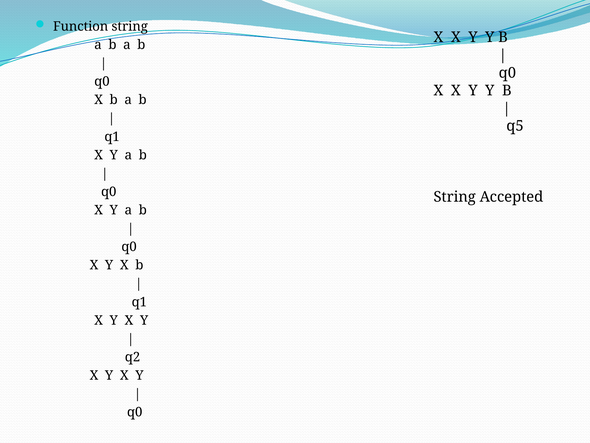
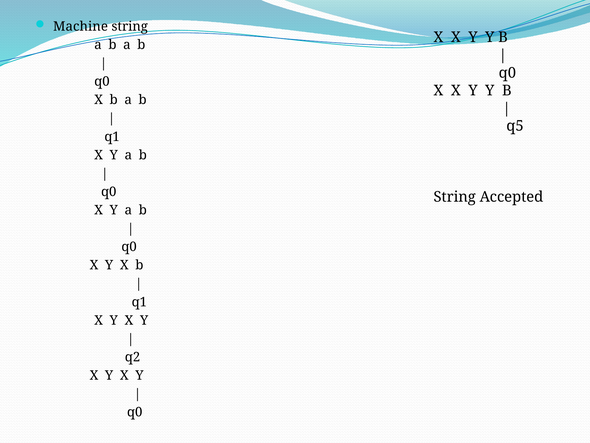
Function: Function -> Machine (81, 26)
